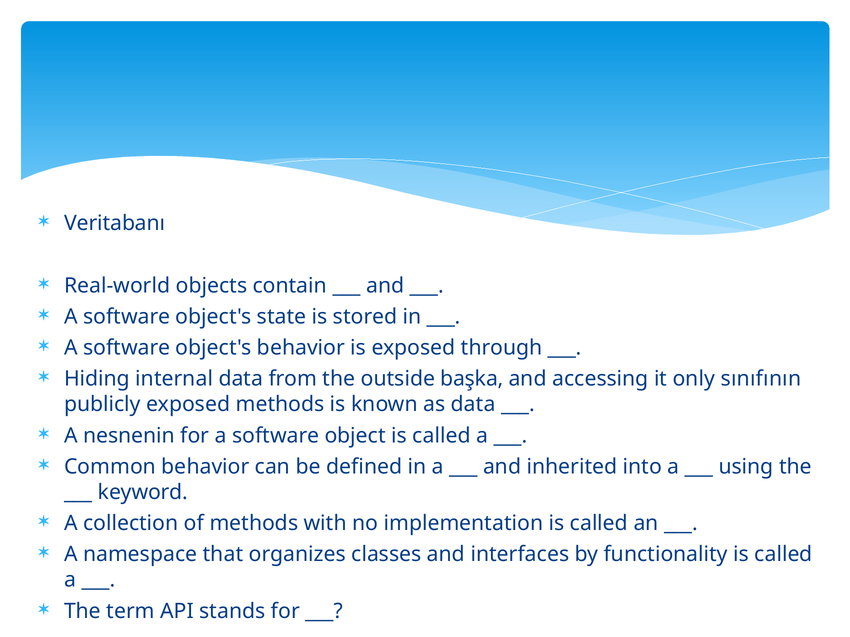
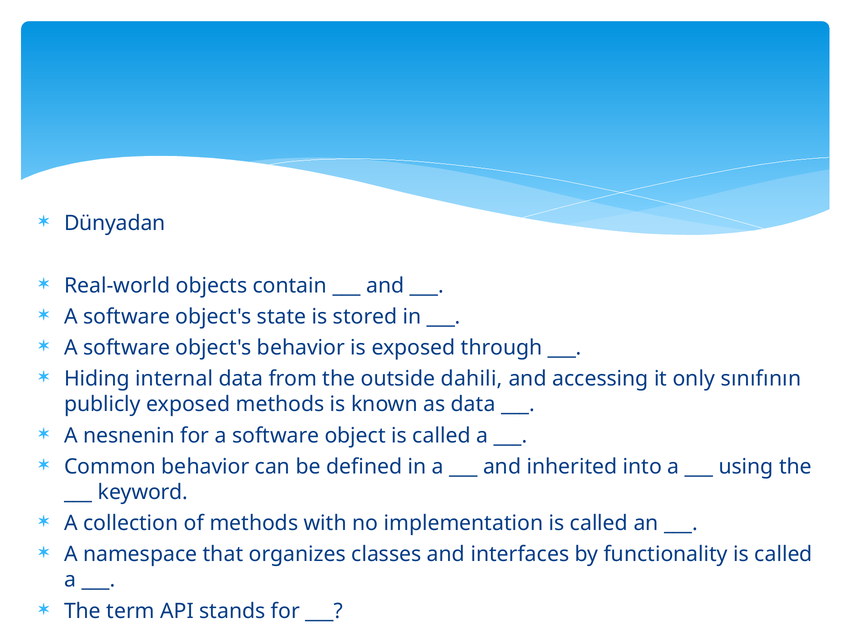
Veritabanı: Veritabanı -> Dünyadan (115, 223)
başka: başka -> dahili (472, 379)
